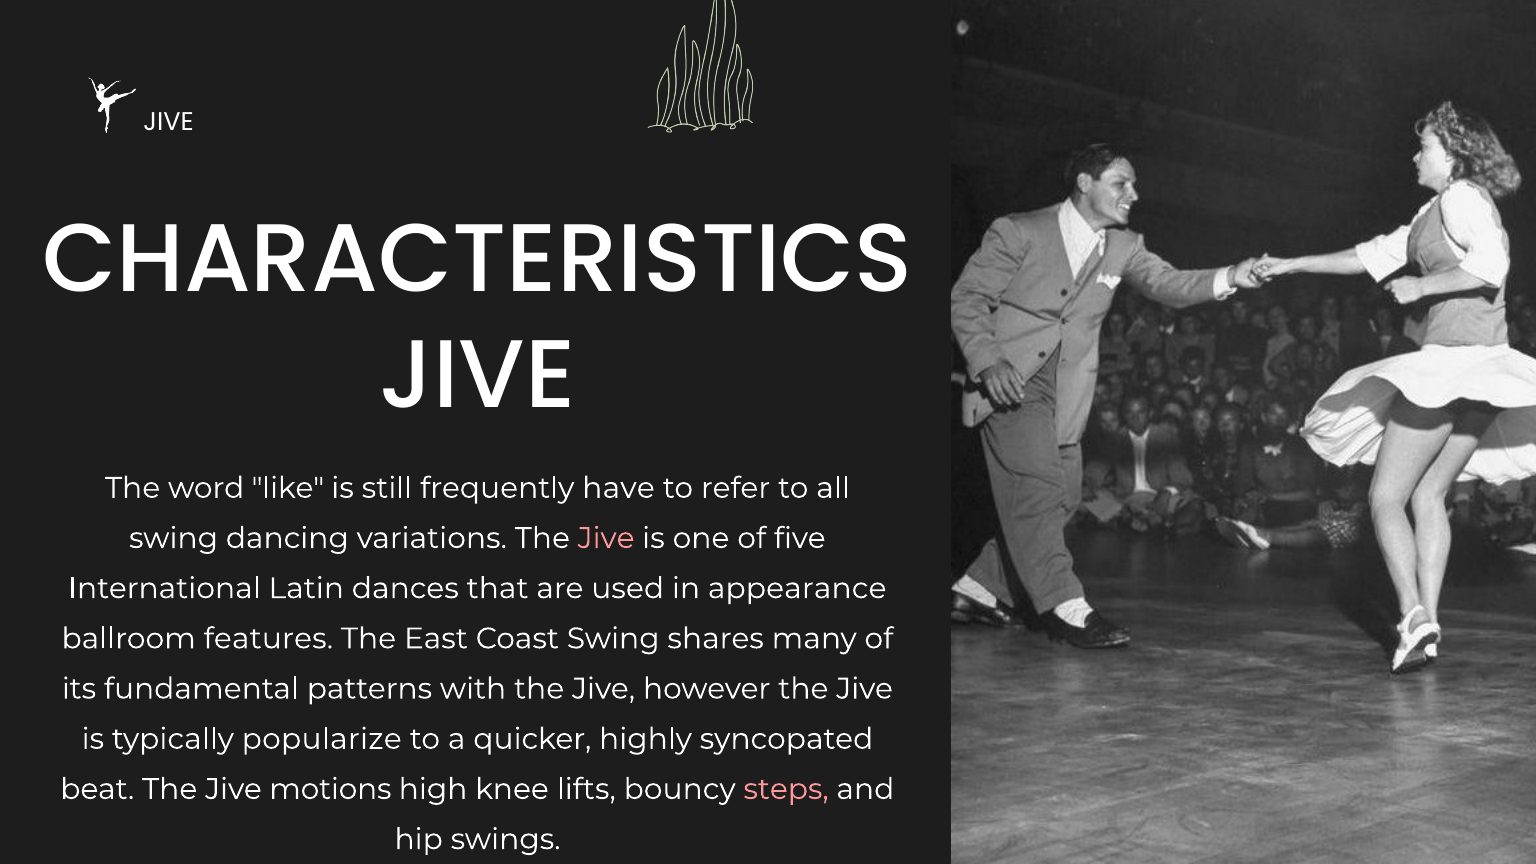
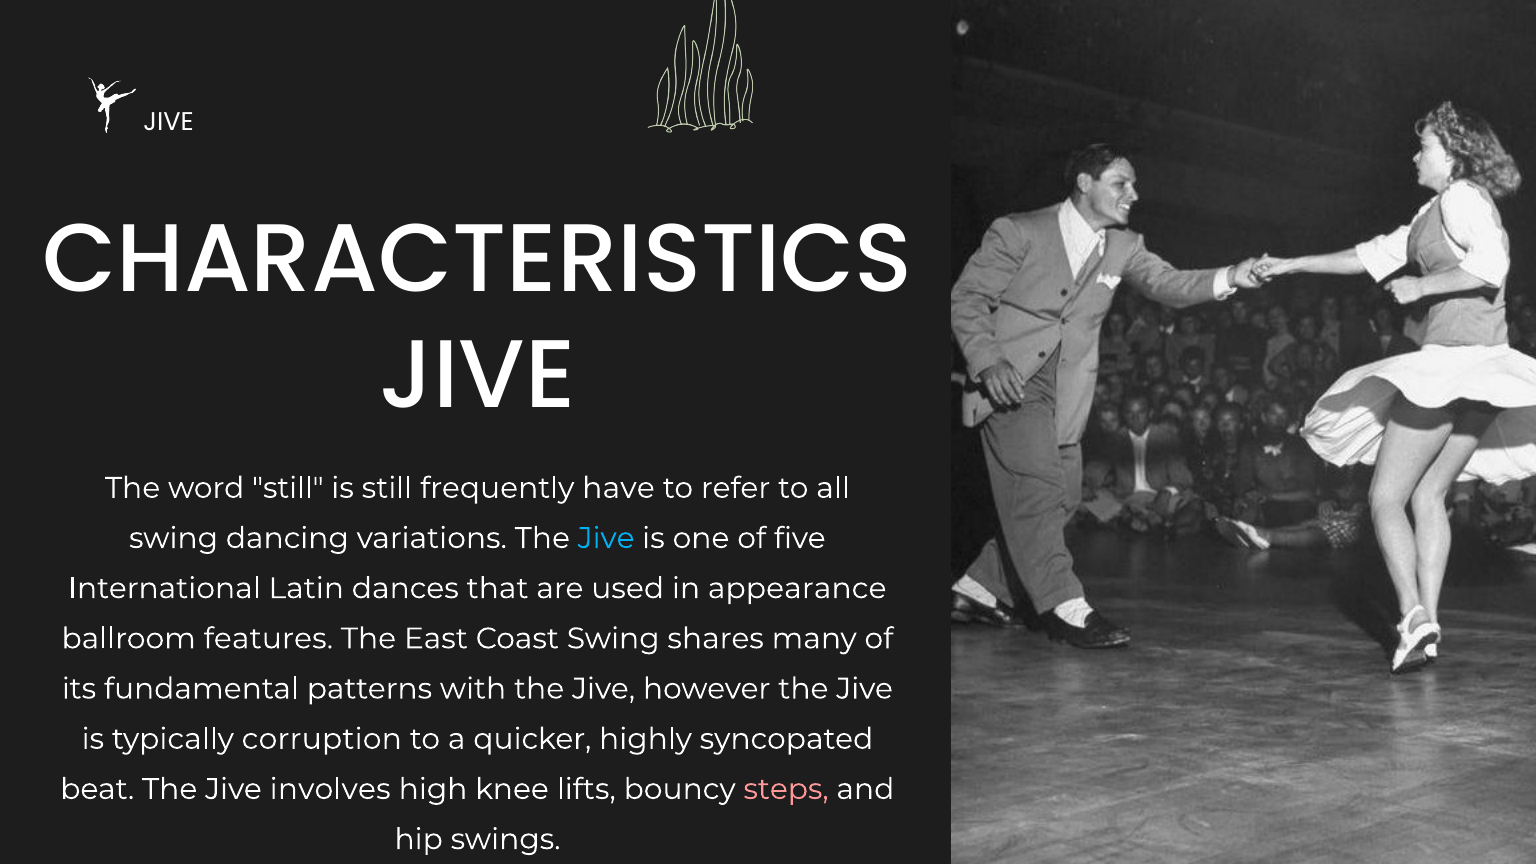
word like: like -> still (288, 488)
Jive colour: pink -> light blue (606, 538)
popularize: popularize -> corruption (322, 739)
motions: motions -> involves (330, 789)
